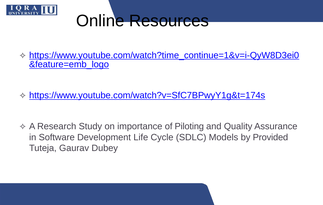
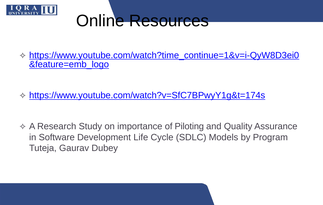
Provided: Provided -> Program (270, 137)
